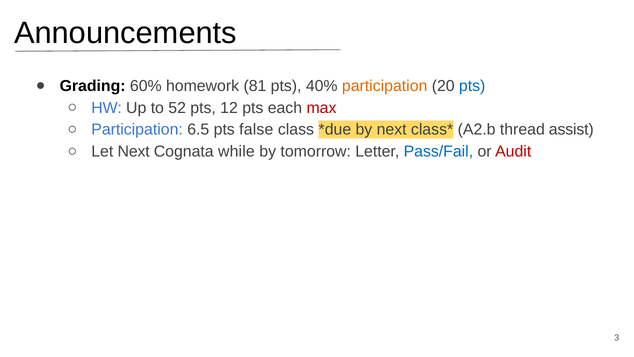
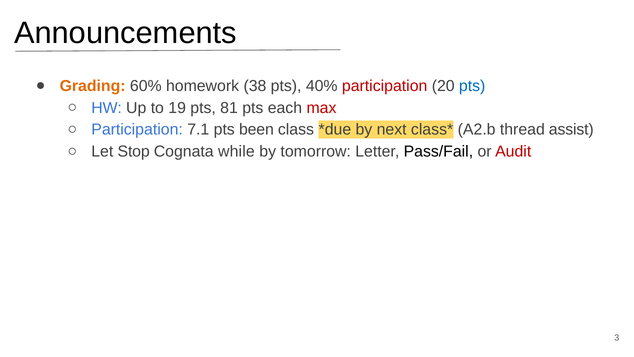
Grading colour: black -> orange (93, 86)
81: 81 -> 38 (255, 86)
participation colour: orange -> red (385, 86)
52: 52 -> 19 (177, 108)
12: 12 -> 81 (229, 108)
6.5: 6.5 -> 7.1 (198, 130)
false: false -> been (256, 130)
Let Next: Next -> Stop (134, 151)
Pass/Fail colour: blue -> black (438, 151)
